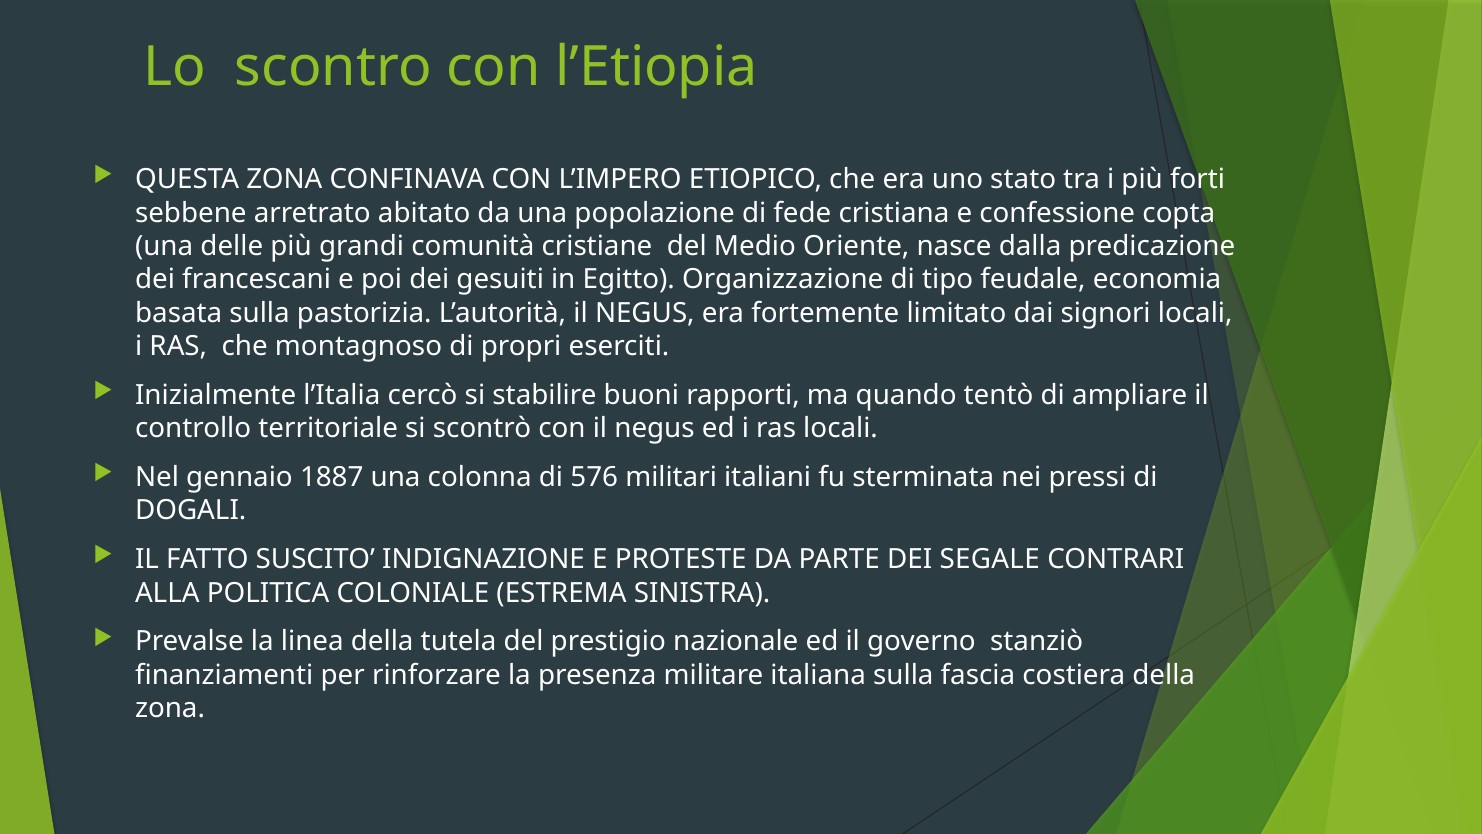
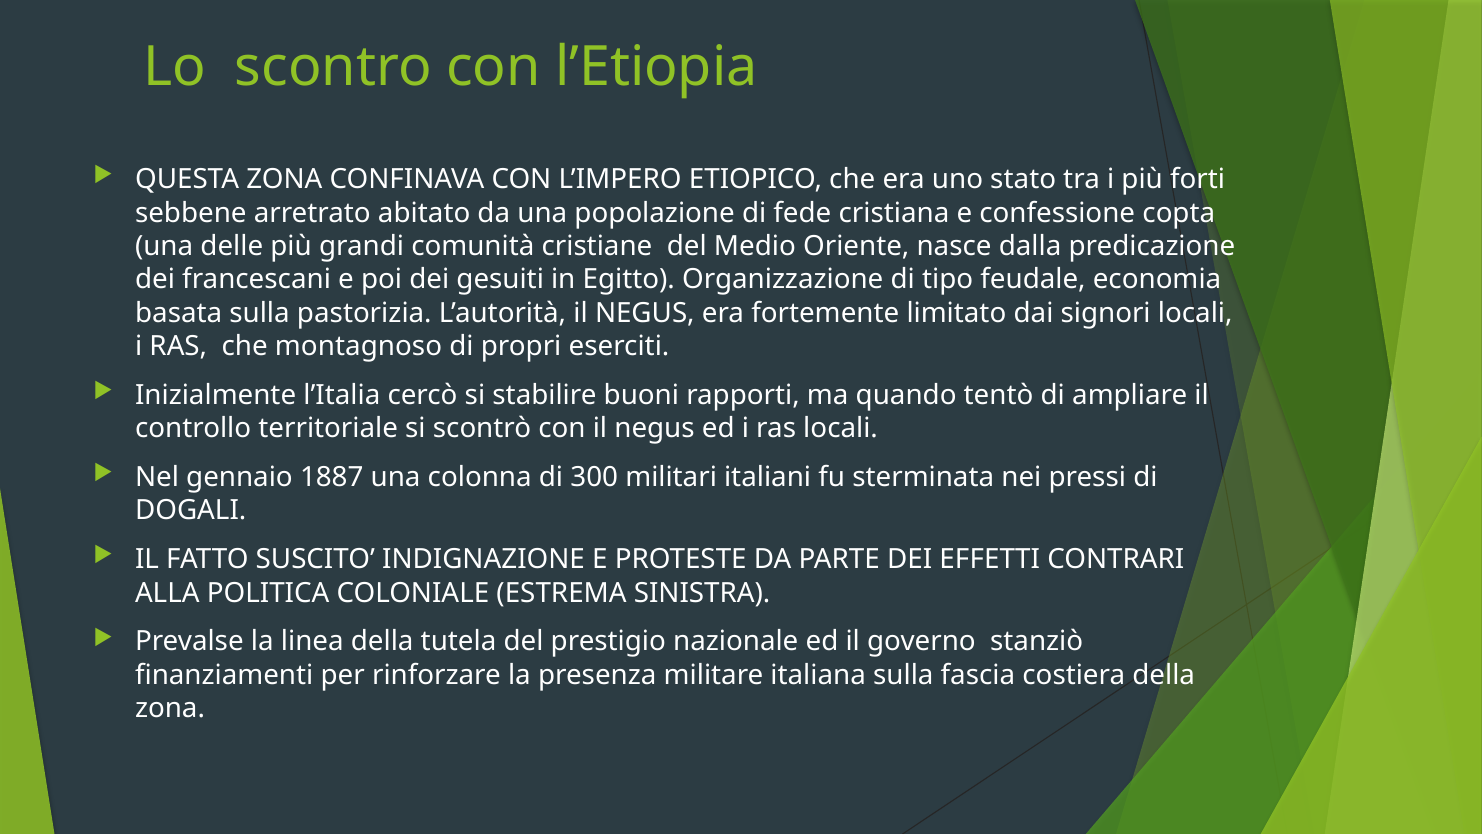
576: 576 -> 300 (594, 477)
SEGALE: SEGALE -> EFFETTI (990, 559)
